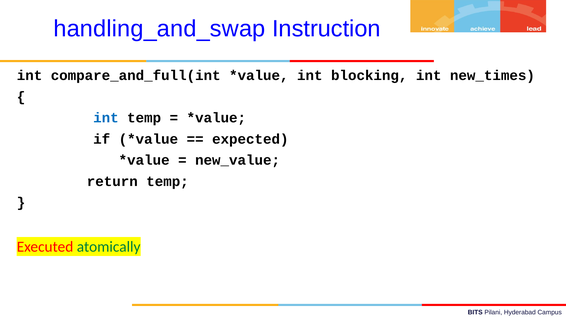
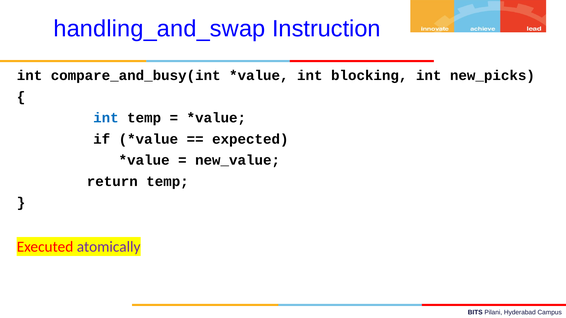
compare_and_full(int: compare_and_full(int -> compare_and_busy(int (136, 76)
new_times: new_times -> new_picks (492, 76)
atomically colour: green -> purple (109, 247)
